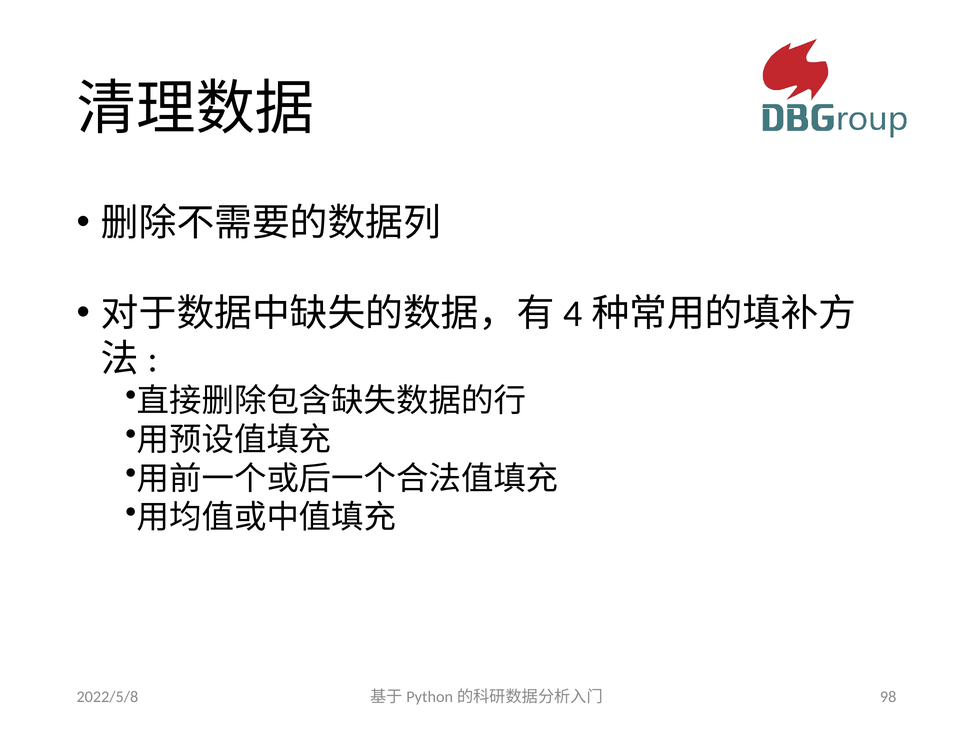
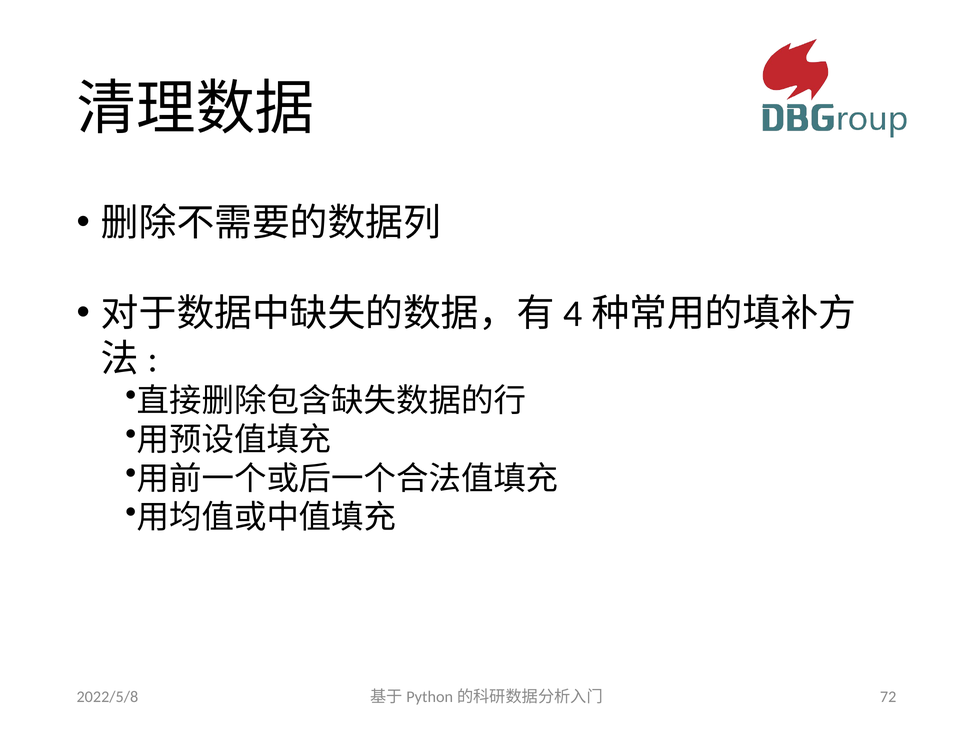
98: 98 -> 72 (888, 697)
